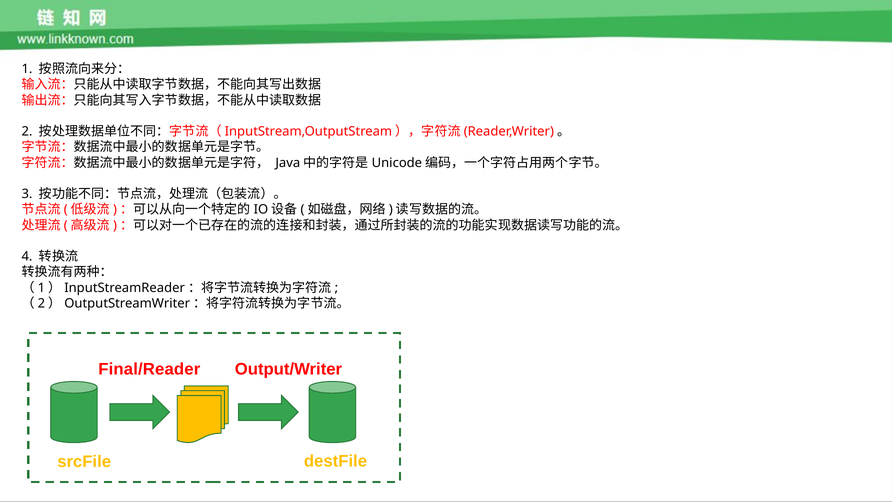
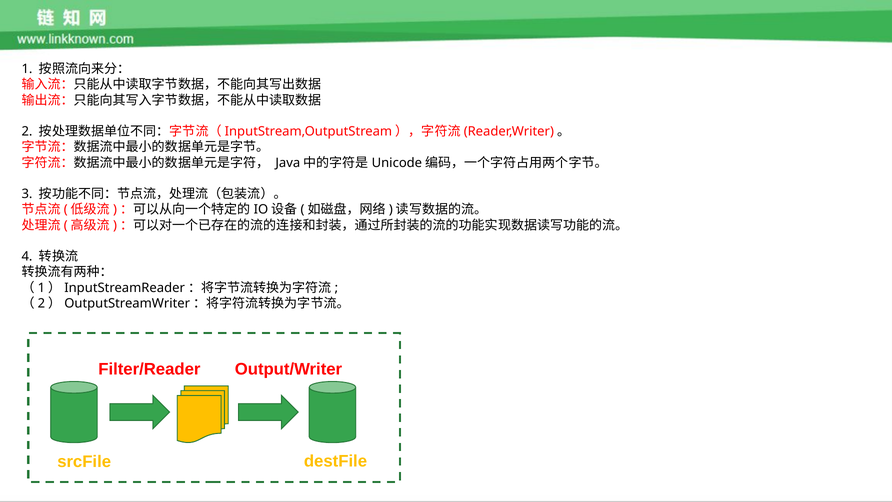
Final/Reader: Final/Reader -> Filter/Reader (149, 369)
